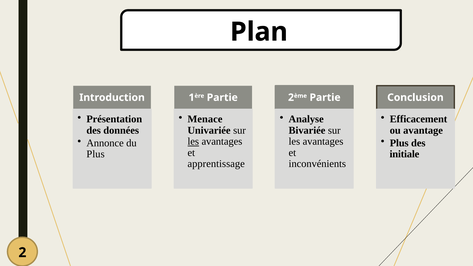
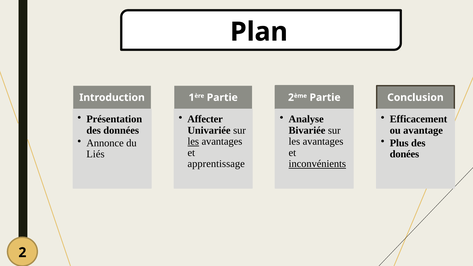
Menace: Menace -> Affecter (205, 119)
initiale: initiale -> donées (404, 154)
Plus: Plus -> Liés (96, 154)
inconvénients underline: none -> present (317, 164)
